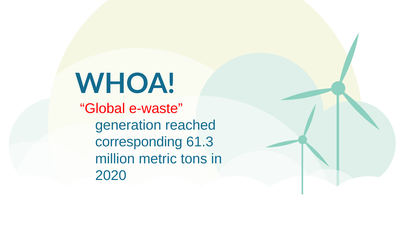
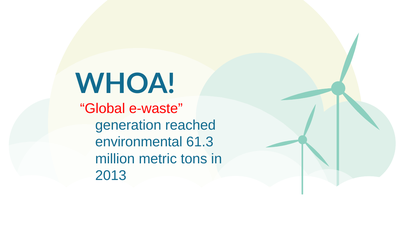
corresponding: corresponding -> environmental (139, 142)
2020: 2020 -> 2013 (111, 176)
